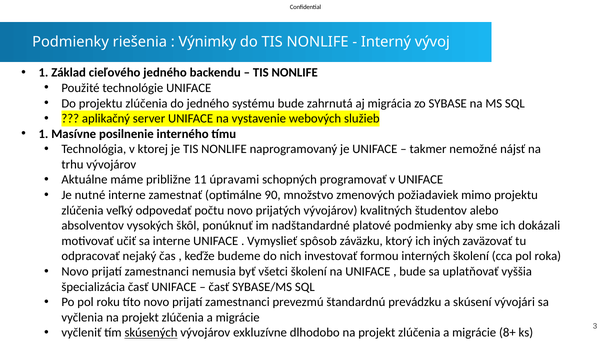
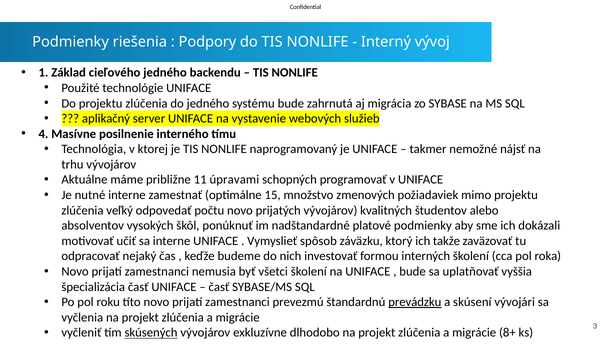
Výnimky: Výnimky -> Podpory (207, 42)
1: 1 -> 4 (43, 134)
90: 90 -> 15 (273, 195)
iných: iných -> takže (446, 241)
prevádzku underline: none -> present (415, 302)
